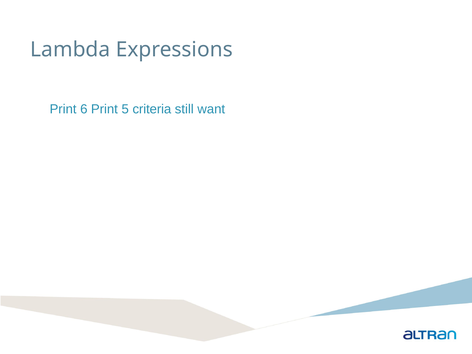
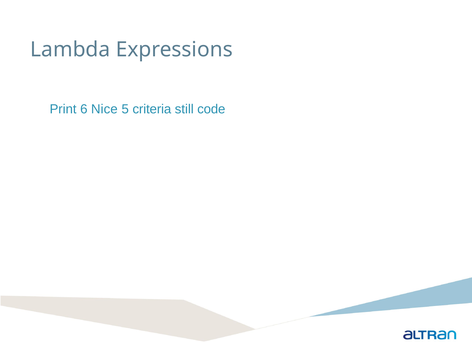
6 Print: Print -> Nice (104, 109)
want: want -> code (211, 109)
